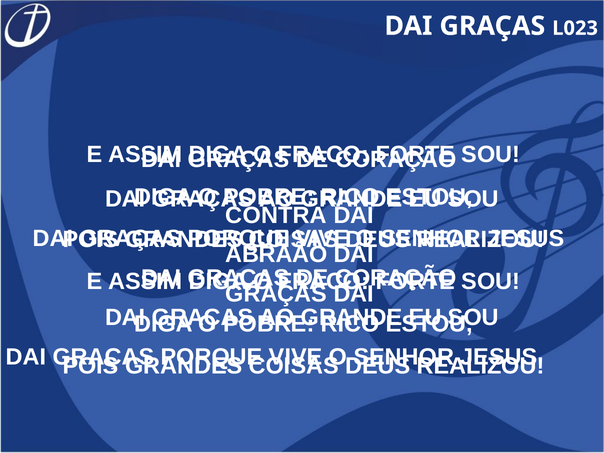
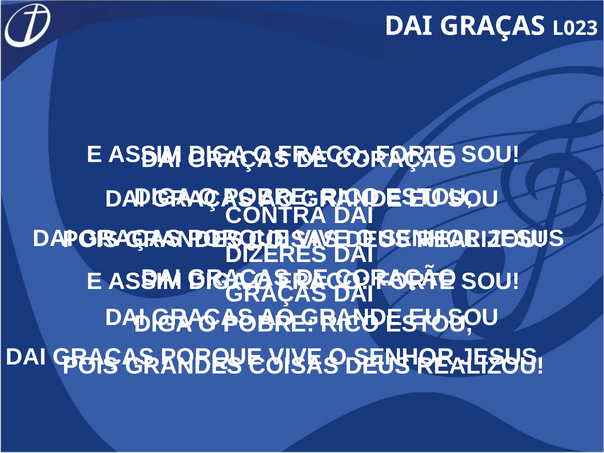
ABRAÃO: ABRAÃO -> DIZERES (276, 255)
